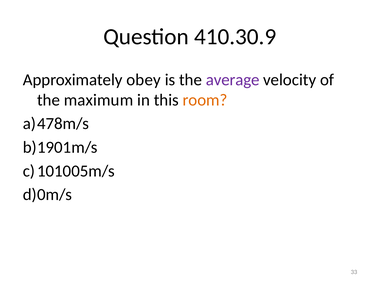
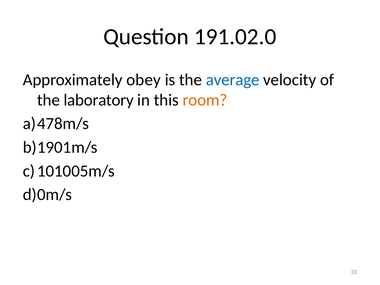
410.30.9: 410.30.9 -> 191.02.0 (235, 37)
average colour: purple -> blue (233, 80)
maximum: maximum -> laboratory (99, 100)
